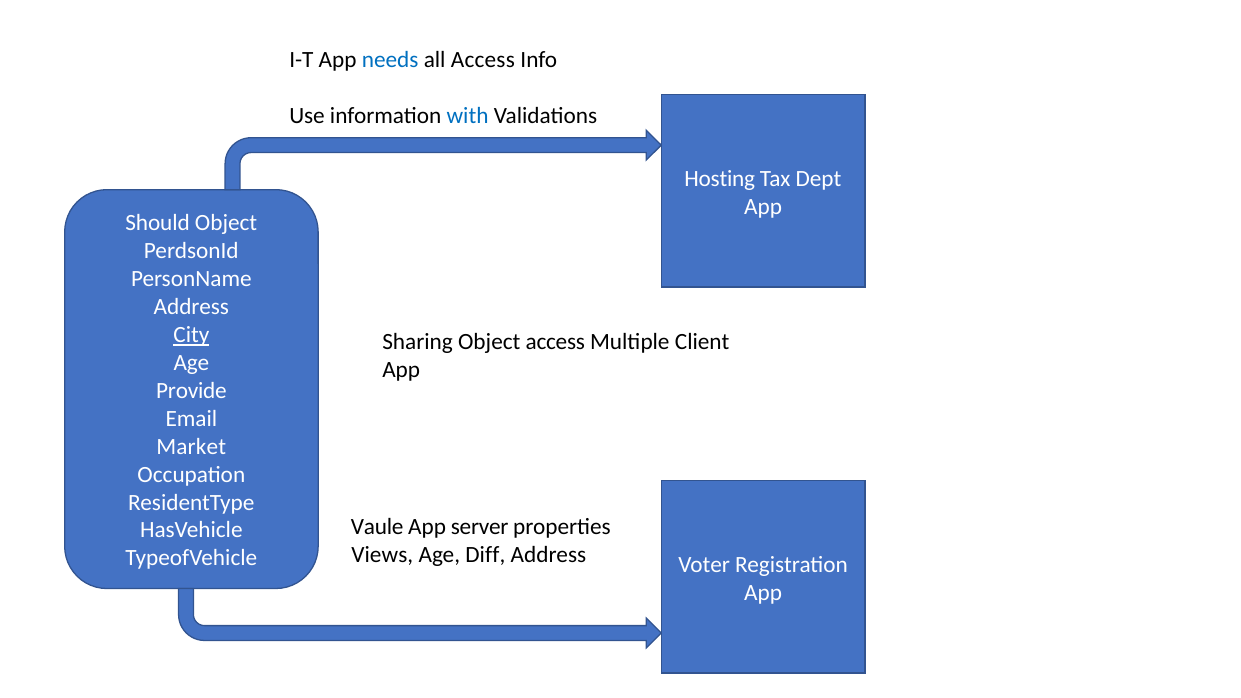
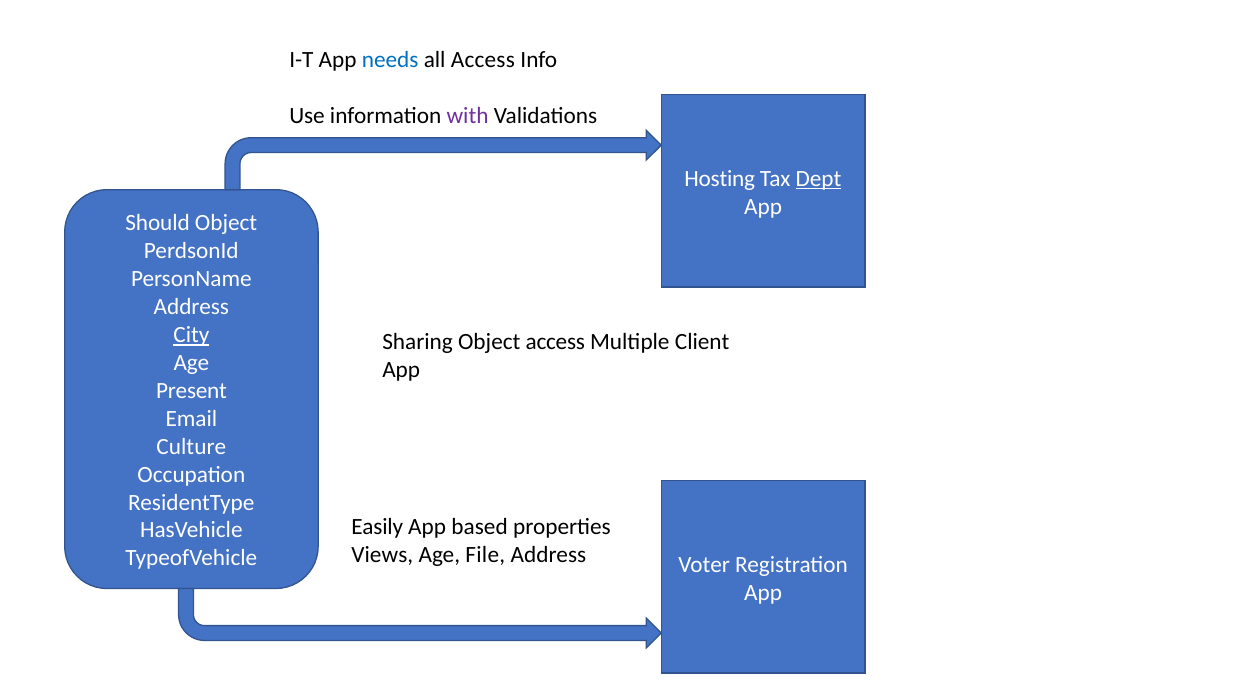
with colour: blue -> purple (468, 116)
Dept underline: none -> present (819, 179)
Provide: Provide -> Present (191, 391)
Market: Market -> Culture (191, 447)
Vaule: Vaule -> Easily (377, 527)
server: server -> based (480, 527)
Diff: Diff -> File (485, 555)
